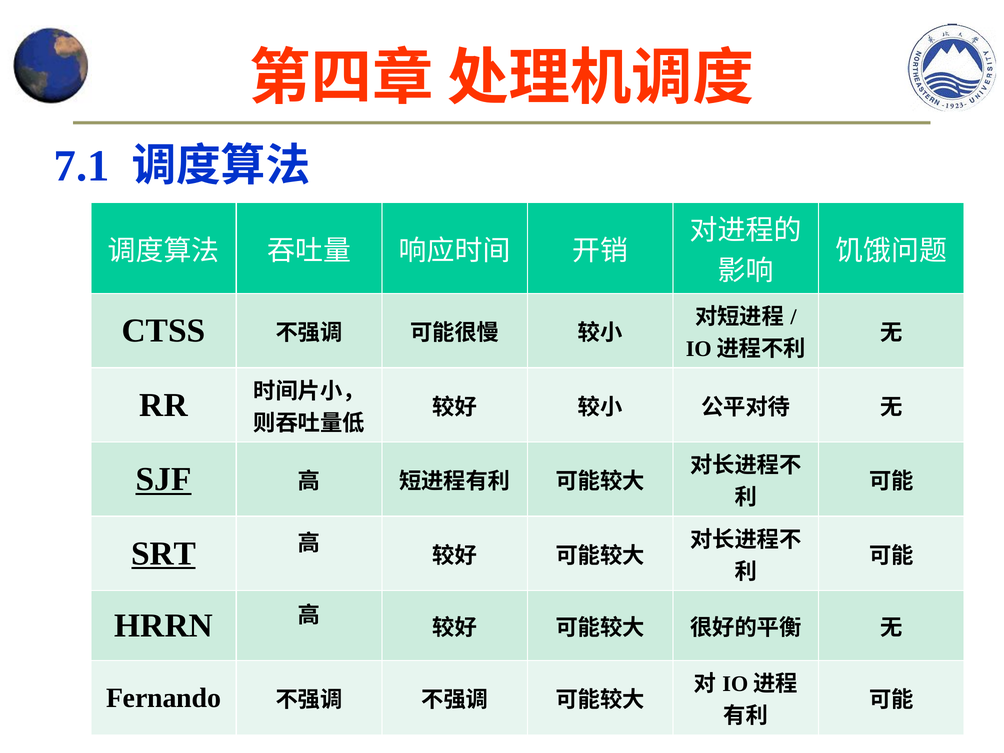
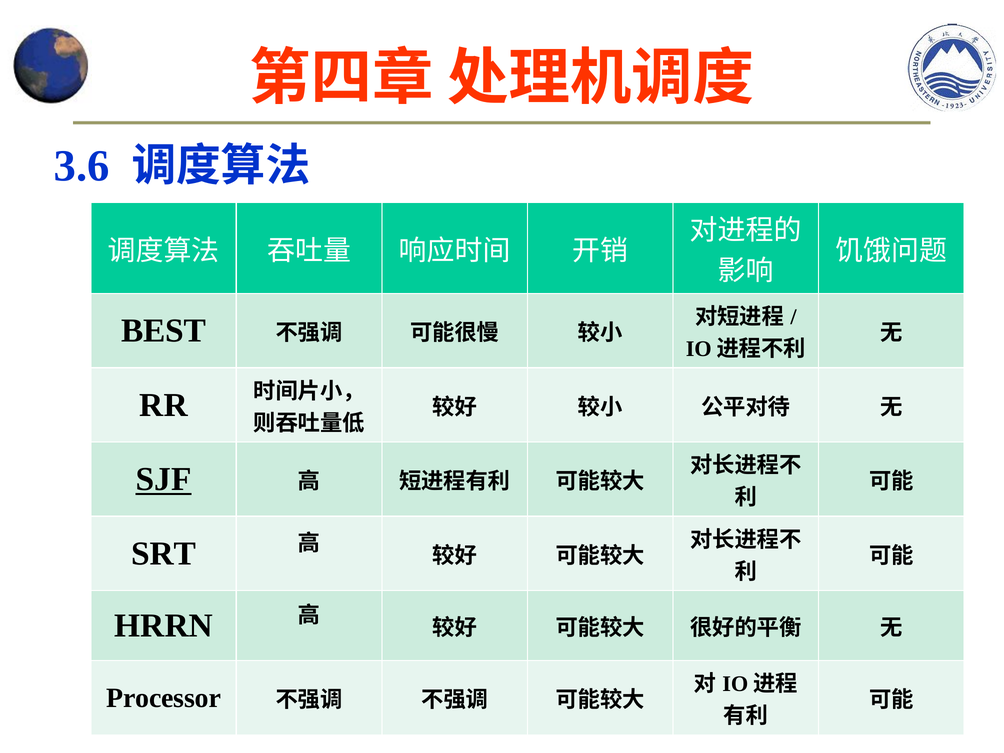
7.1: 7.1 -> 3.6 (82, 166)
CTSS: CTSS -> BEST (164, 331)
SRT underline: present -> none (164, 554)
Fernando: Fernando -> Processor (164, 698)
